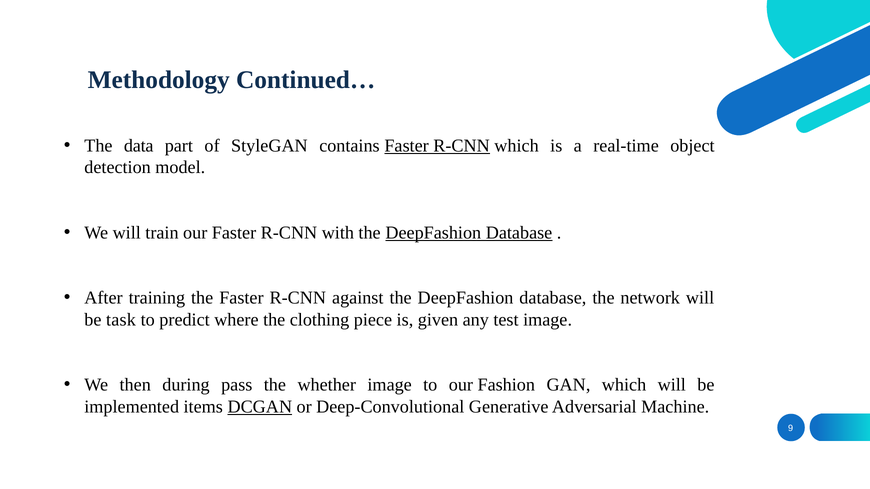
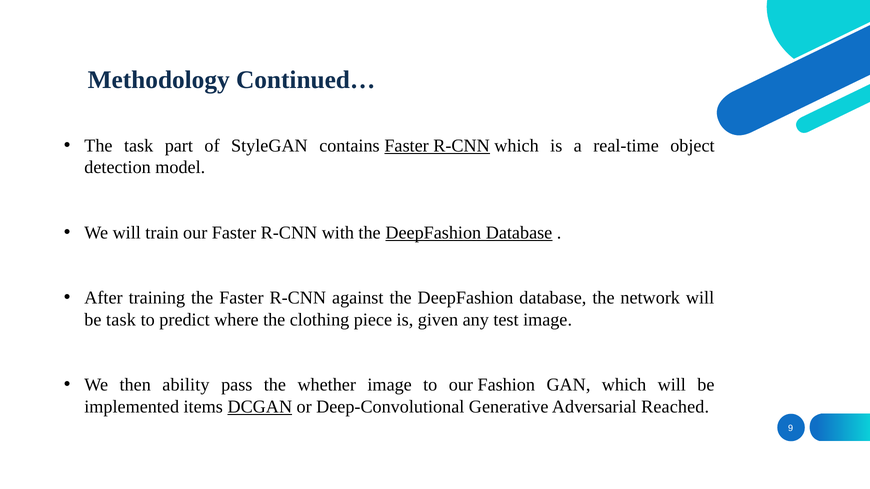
The data: data -> task (139, 146)
during: during -> ability (186, 385)
Machine: Machine -> Reached (675, 407)
